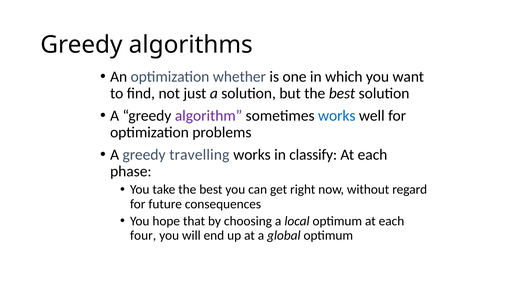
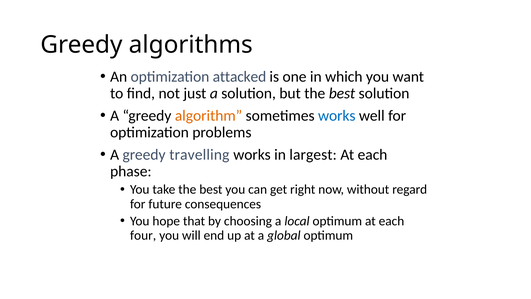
whether: whether -> attacked (239, 77)
algorithm colour: purple -> orange (209, 115)
classify: classify -> largest (313, 154)
